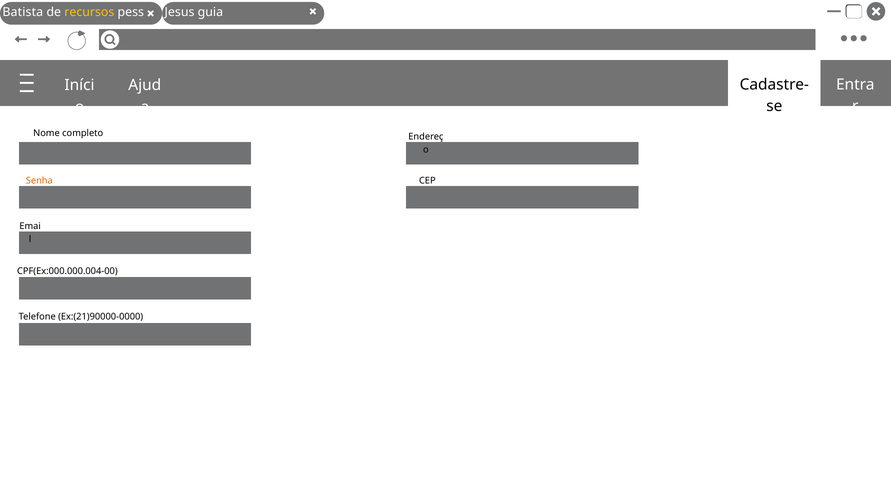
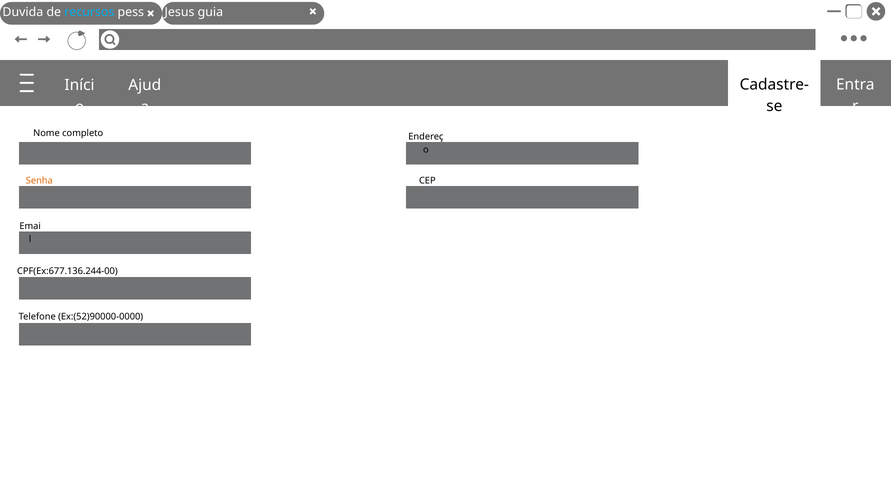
Batista: Batista -> Duvida (23, 12)
recursos colour: yellow -> light blue (89, 12)
CPF(Ex:000.000.004-00: CPF(Ex:000.000.004-00 -> CPF(Ex:677.136.244-00 (67, 271)
Ex:(21)90000-0000: Ex:(21)90000-0000 -> Ex:(52)90000-0000 (101, 317)
